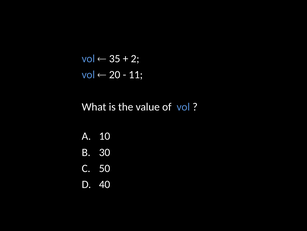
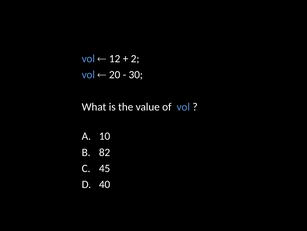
35: 35 -> 12 (115, 58)
11: 11 -> 30 (136, 74)
30: 30 -> 82 (105, 152)
50: 50 -> 45 (105, 168)
